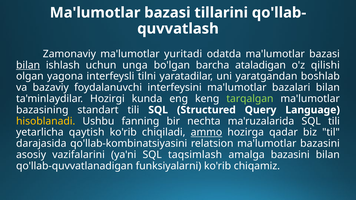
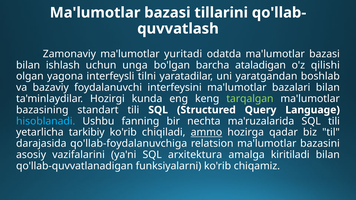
bilan underline: present -> none (28, 65)
hisoblanadi colour: yellow -> light blue (46, 121)
qaytish: qaytish -> tarkibiy (87, 132)
qo'llab-kombinatsiyasini: qo'llab-kombinatsiyasini -> qo'llab-foydalanuvchiga (129, 144)
taqsimlash: taqsimlash -> arxitektura (195, 155)
amalga bazasini: bazasini -> kiritiladi (290, 155)
